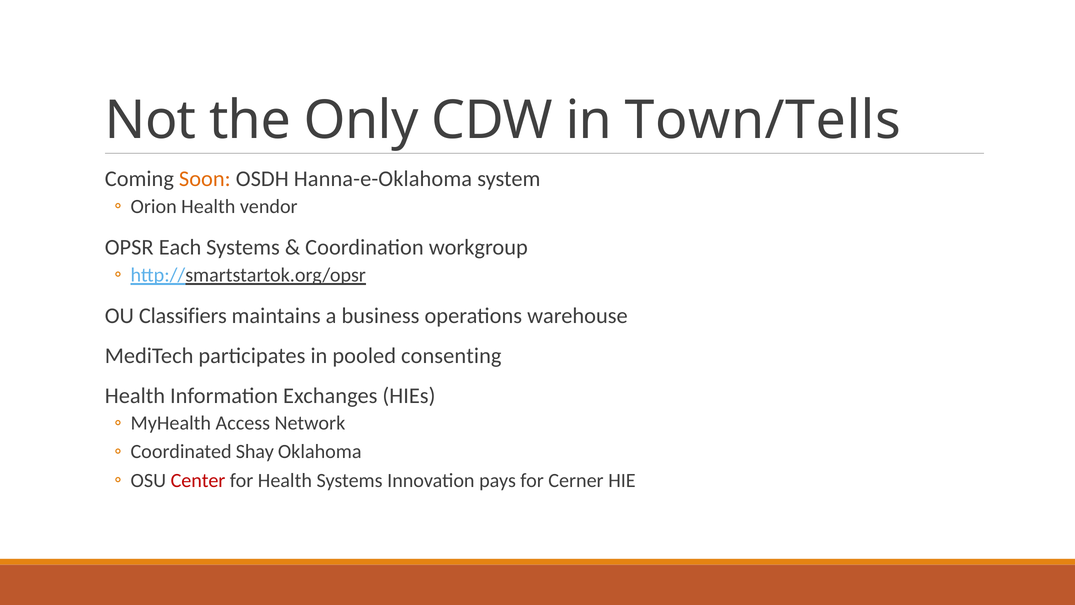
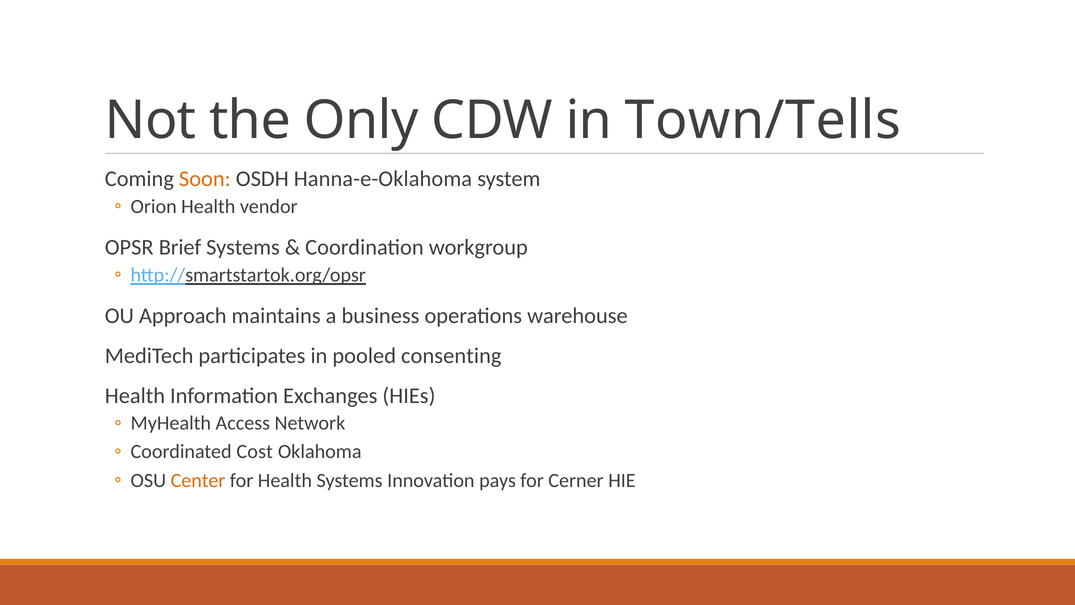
Each: Each -> Brief (180, 247)
Classifiers: Classifiers -> Approach (183, 316)
Shay: Shay -> Cost (255, 452)
Center colour: red -> orange (198, 480)
